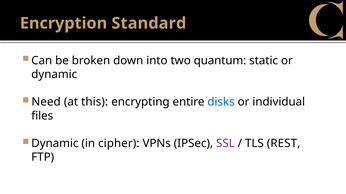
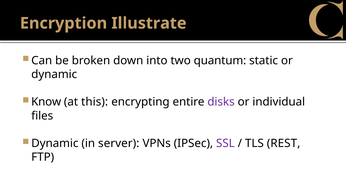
Standard: Standard -> Illustrate (149, 23)
Need: Need -> Know (46, 102)
disks colour: blue -> purple (221, 102)
cipher: cipher -> server (119, 144)
